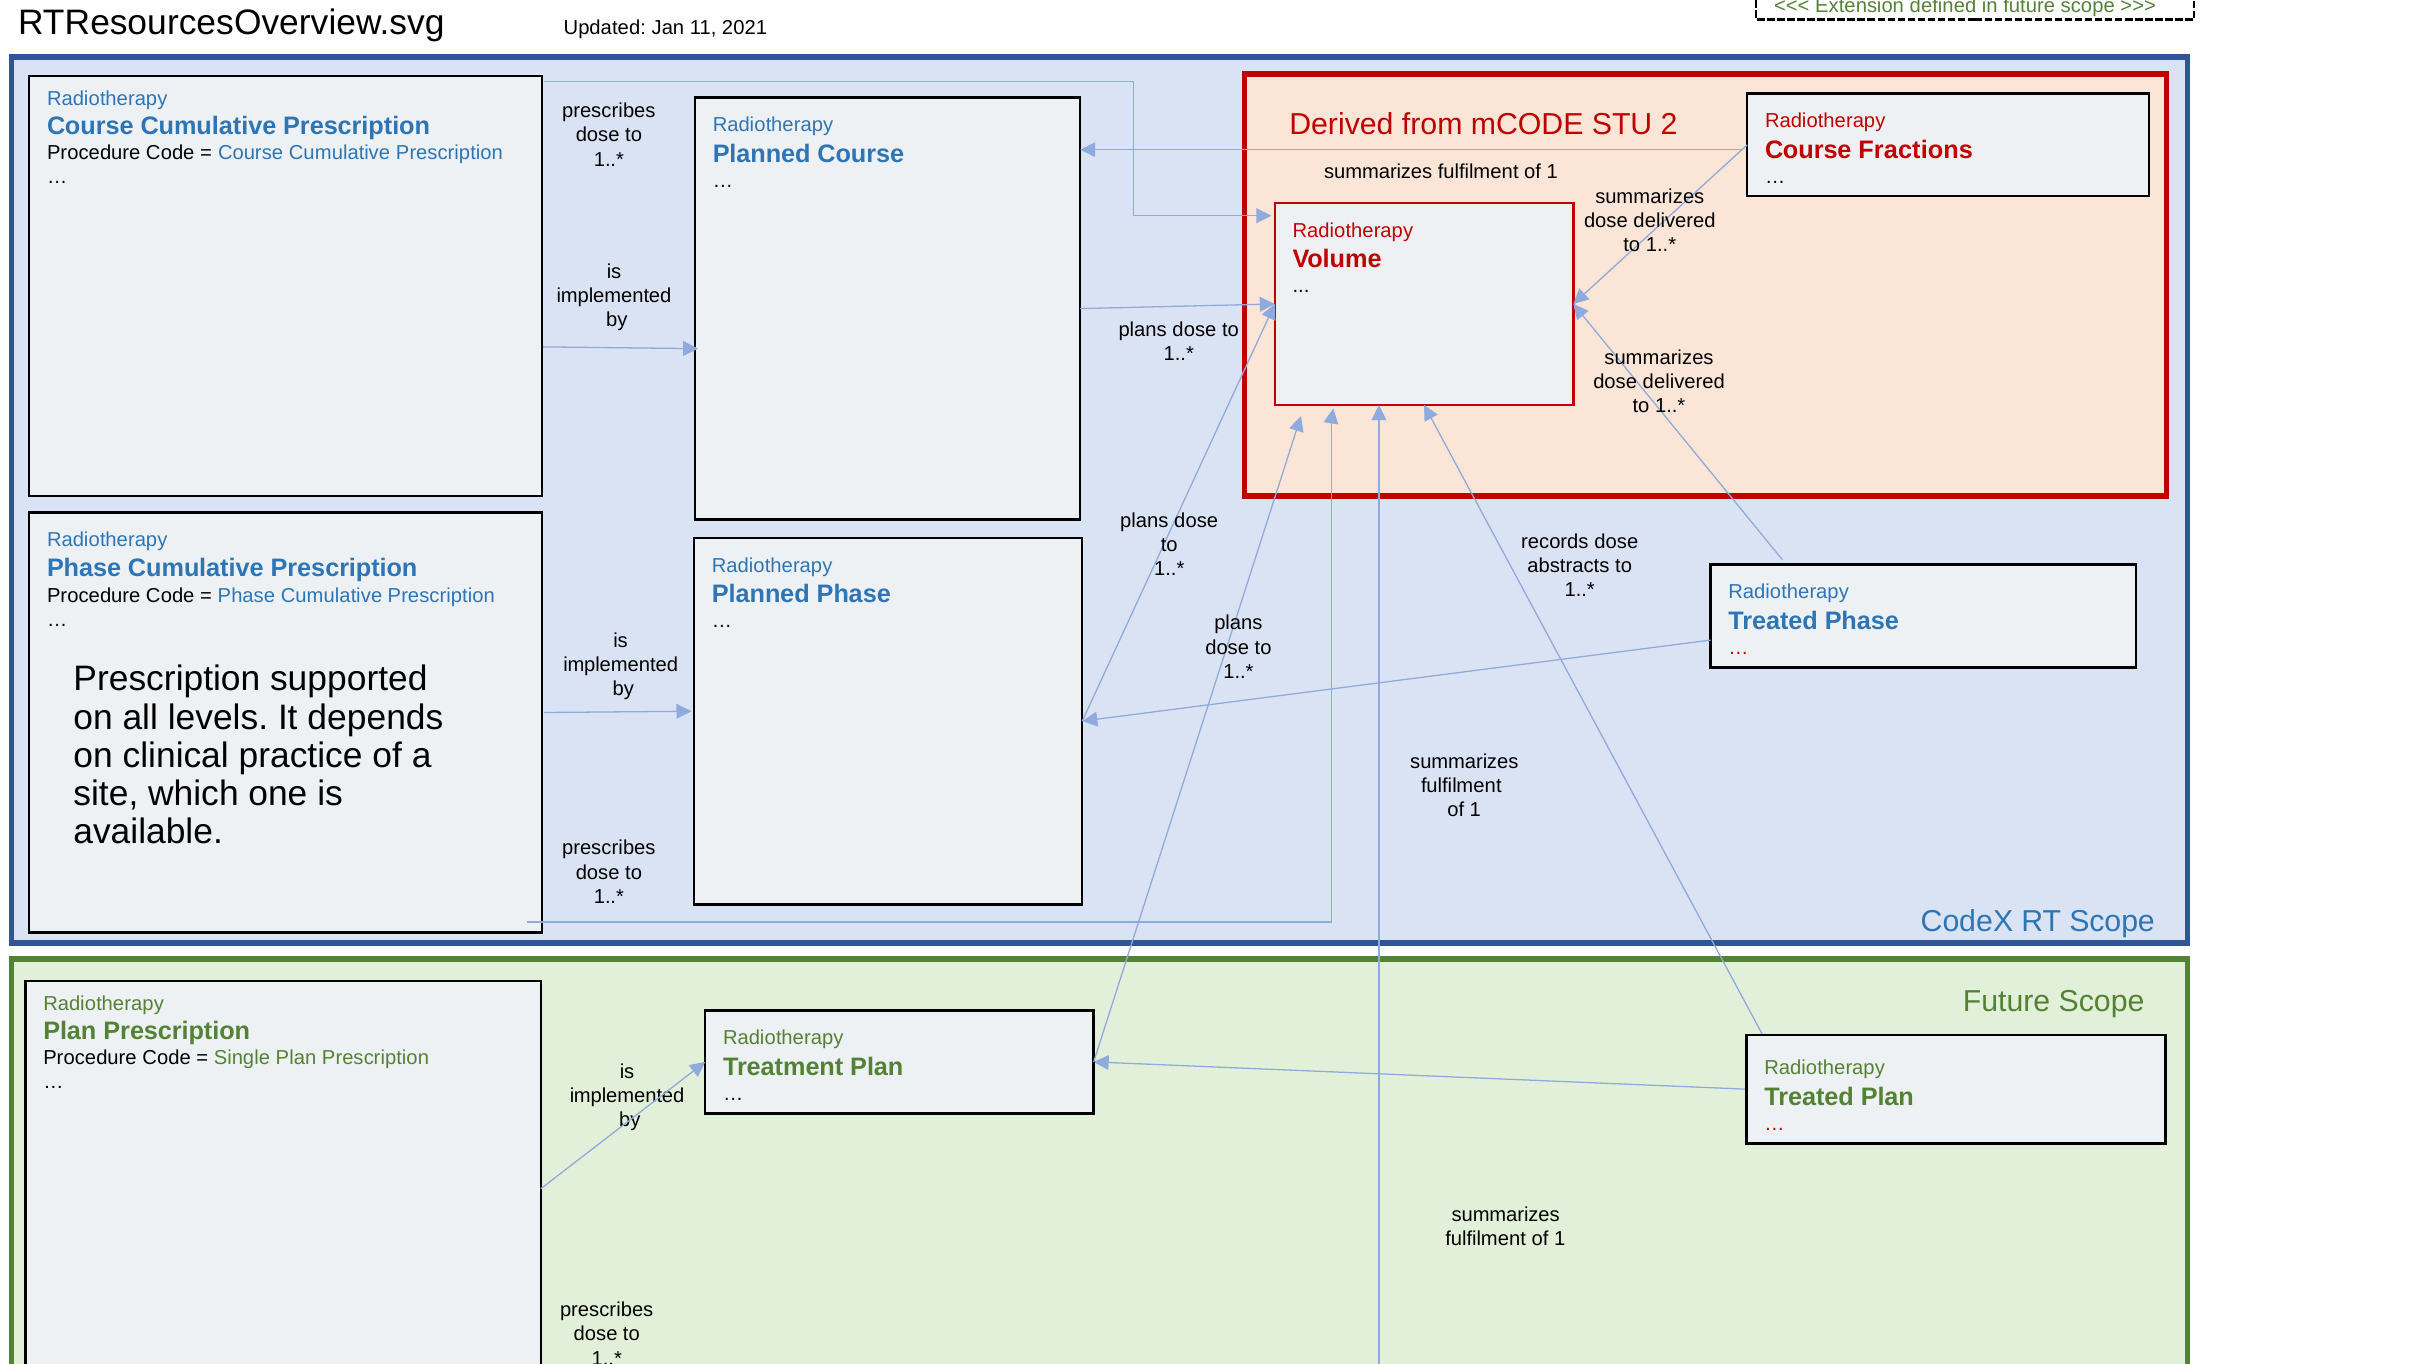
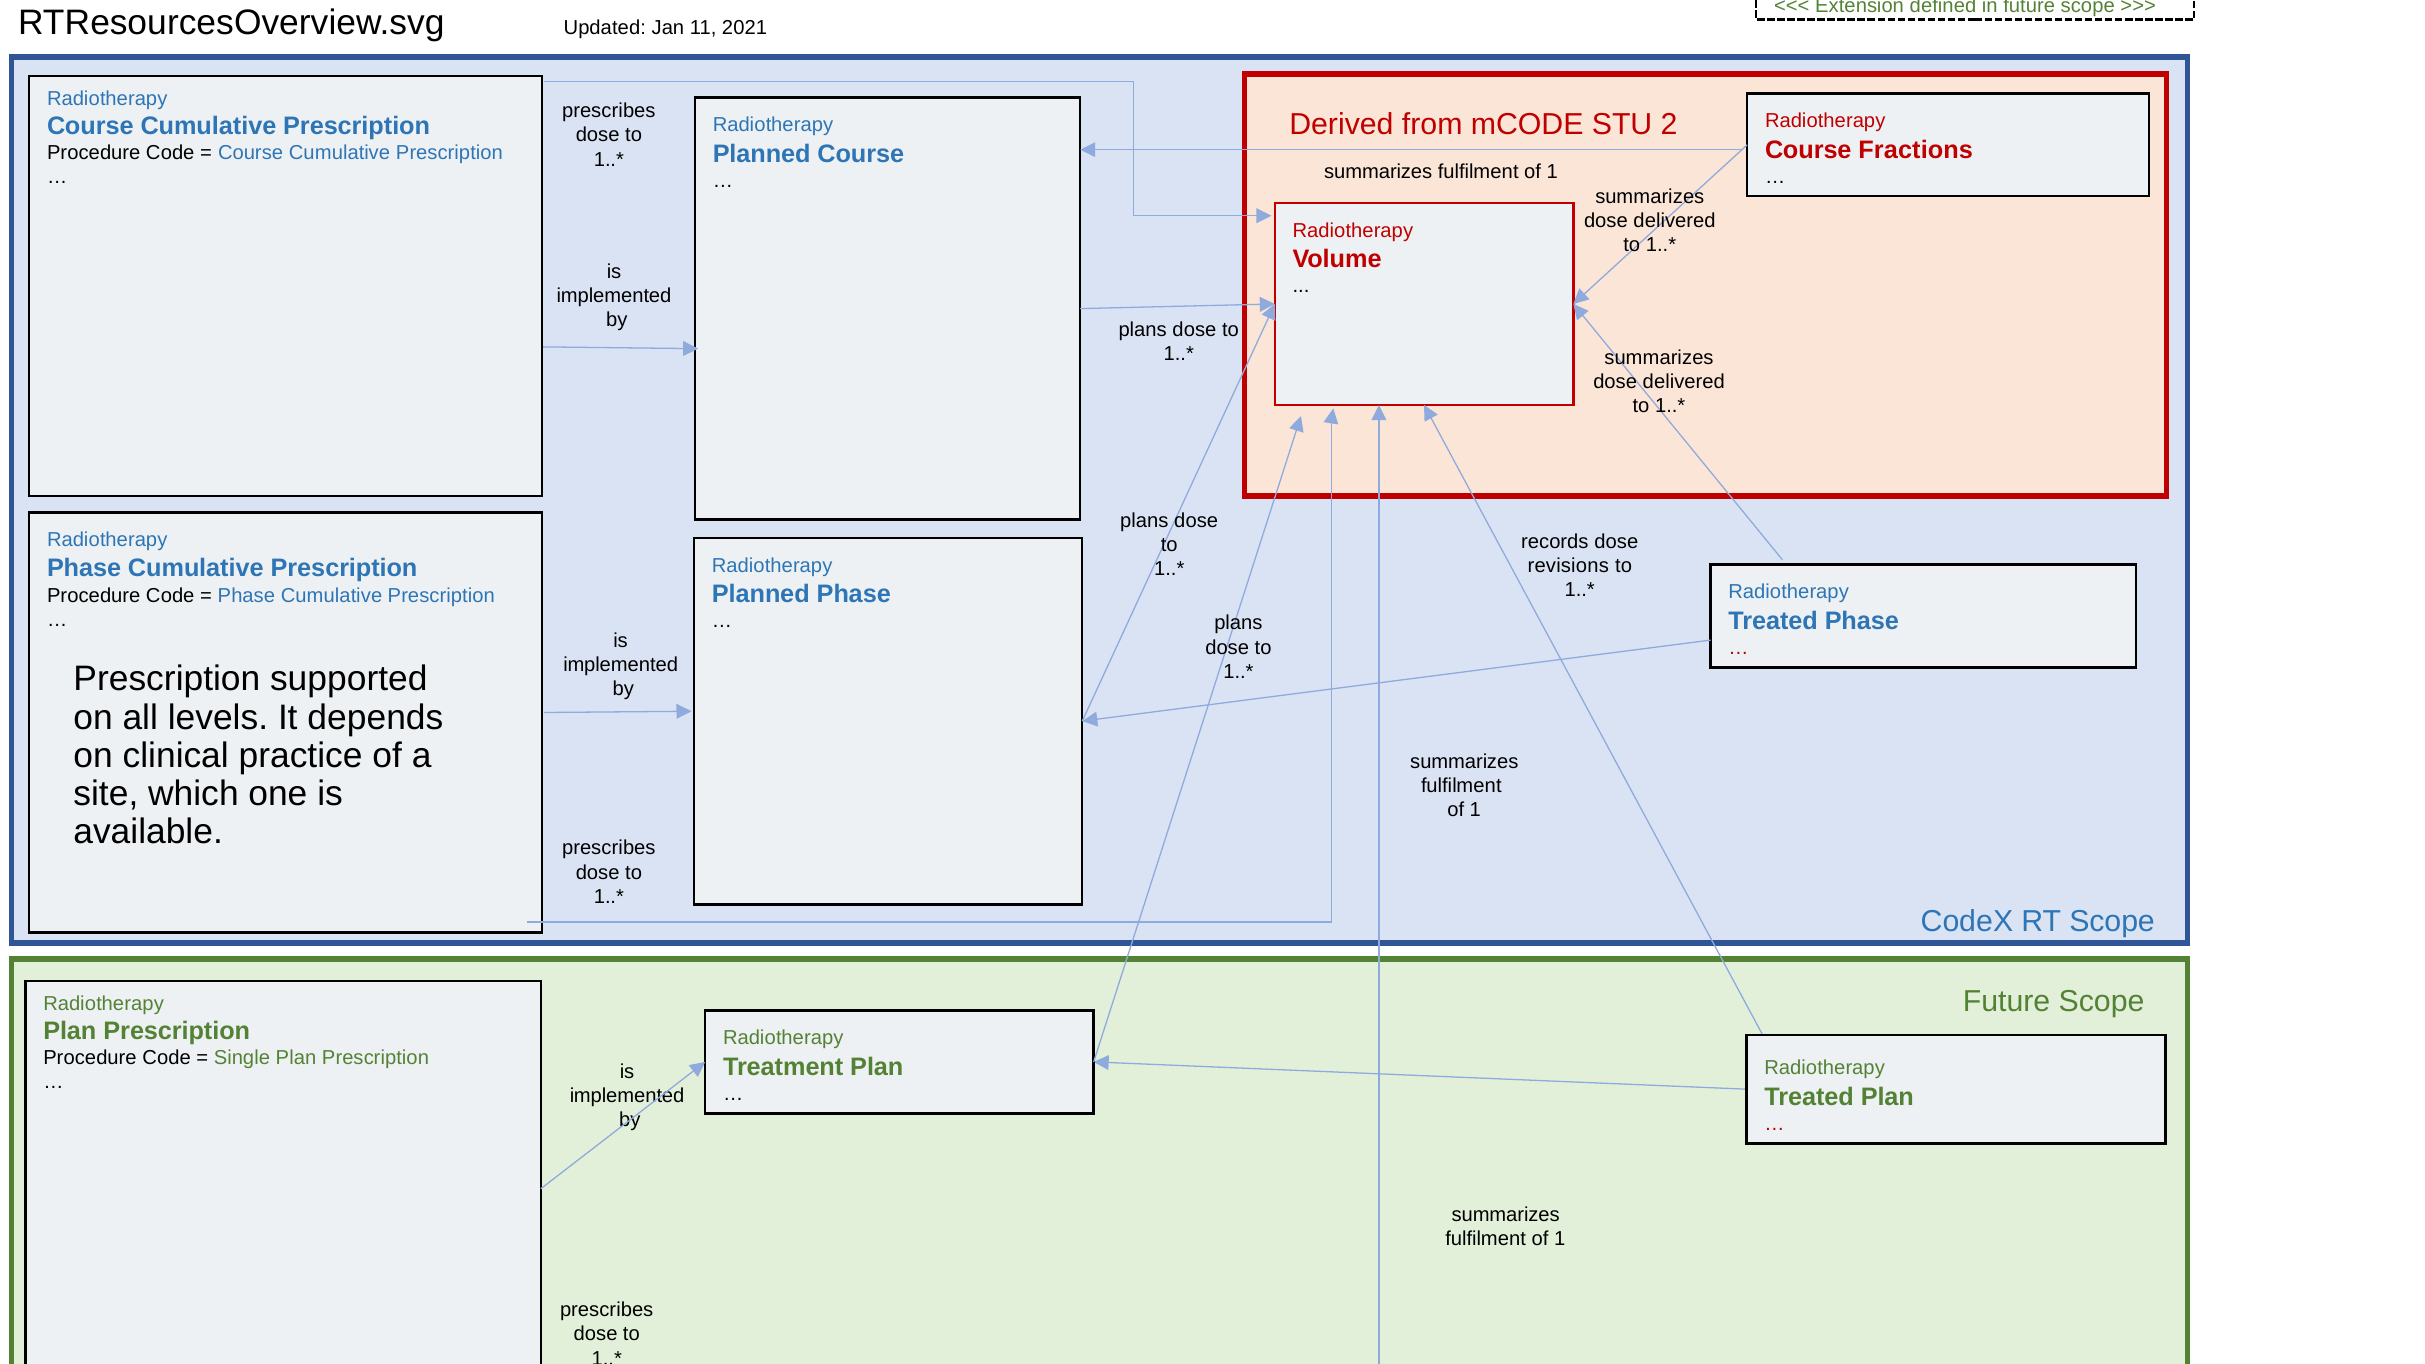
abstracts: abstracts -> revisions (1568, 566)
